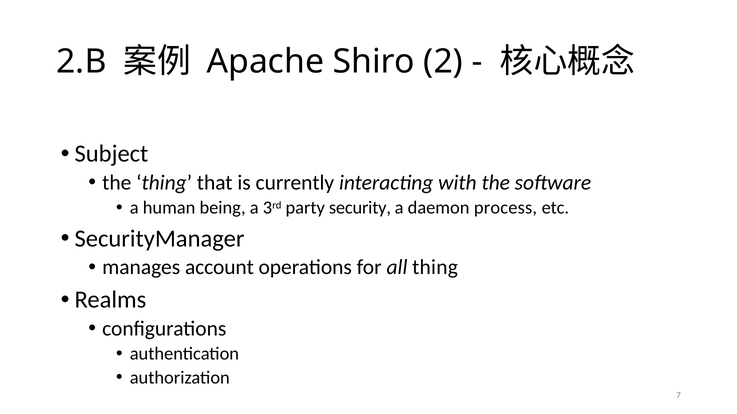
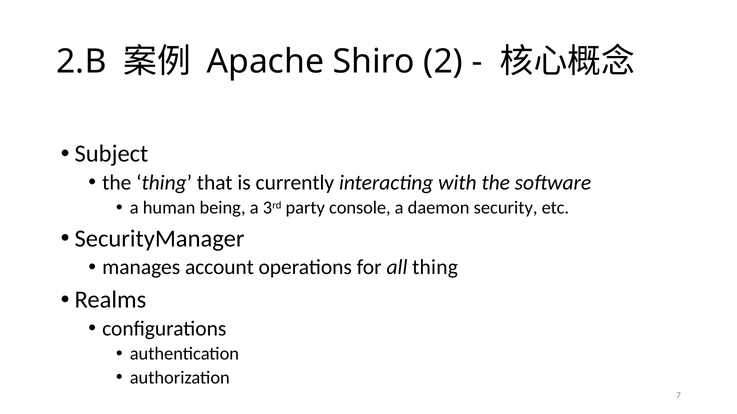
security: security -> console (360, 208)
process: process -> security (506, 208)
